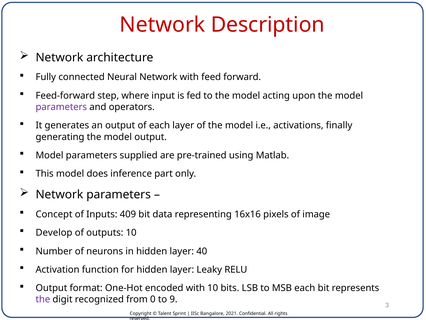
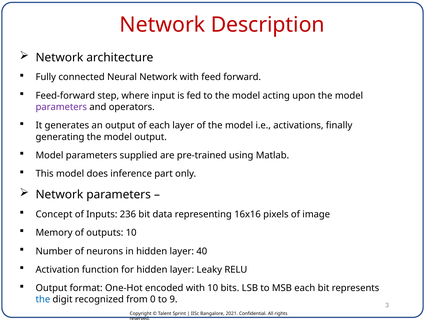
409: 409 -> 236 (128, 214)
Develop: Develop -> Memory (54, 232)
the colour: purple -> blue (43, 299)
